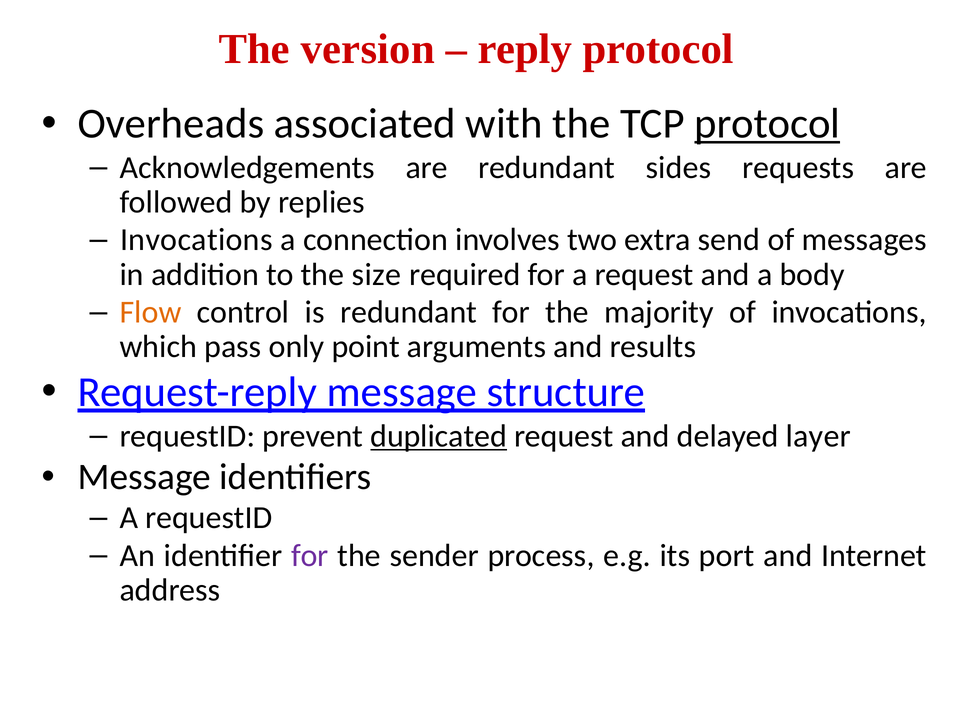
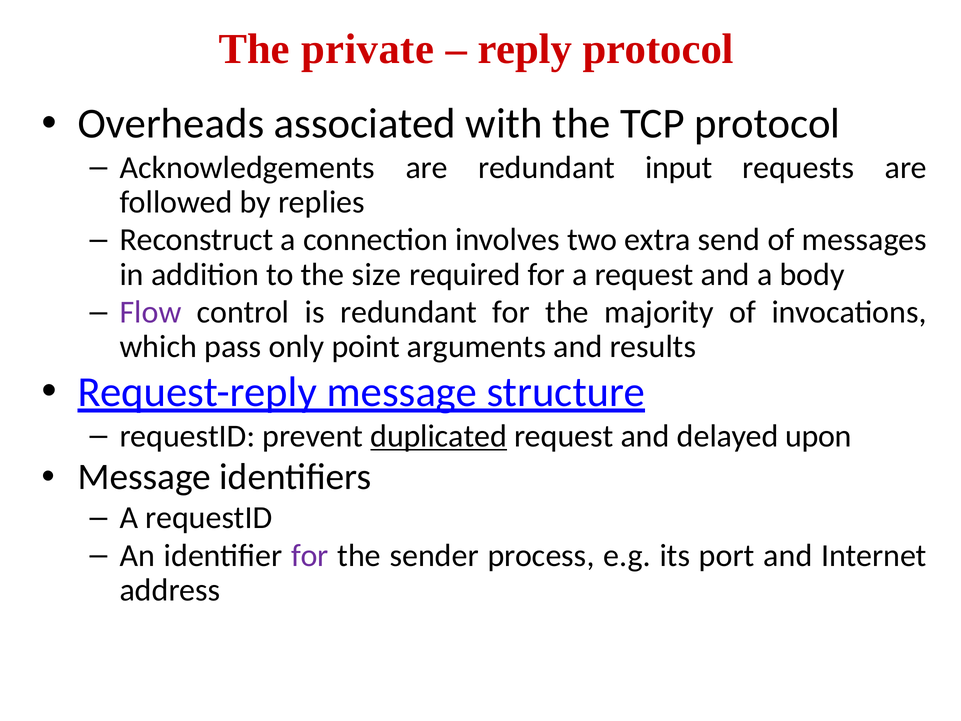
version: version -> private (368, 49)
protocol underline: present -> none (767, 124)
sides: sides -> input (679, 167)
Invocations: Invocations -> Reconstruct (197, 240)
Flow colour: orange -> purple (151, 312)
layer: layer -> upon (819, 436)
